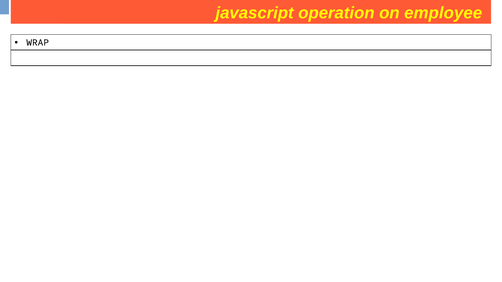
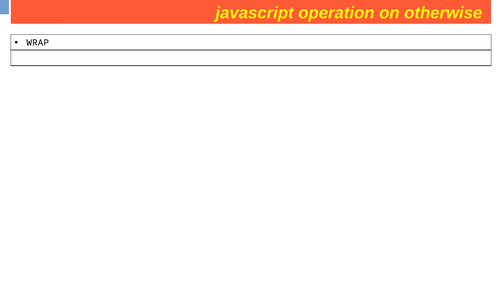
employee: employee -> otherwise (443, 13)
